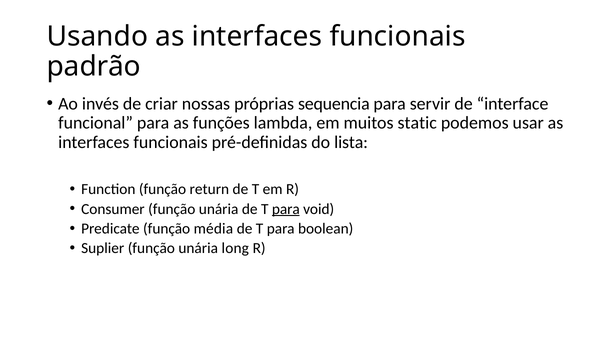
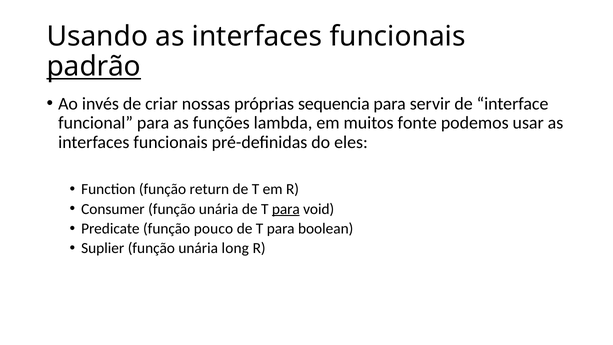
padrão underline: none -> present (94, 67)
static: static -> fonte (417, 123)
lista: lista -> eles (351, 142)
média: média -> pouco (213, 229)
